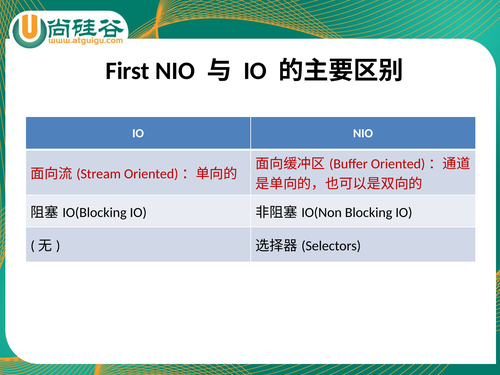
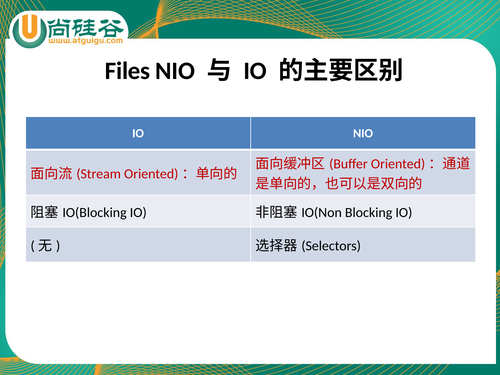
First: First -> Files (128, 71)
